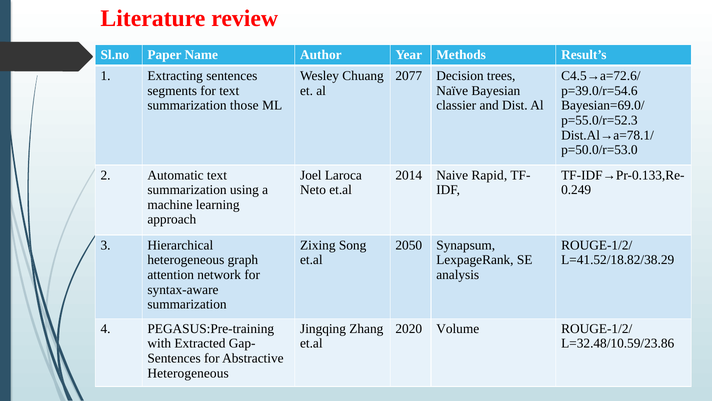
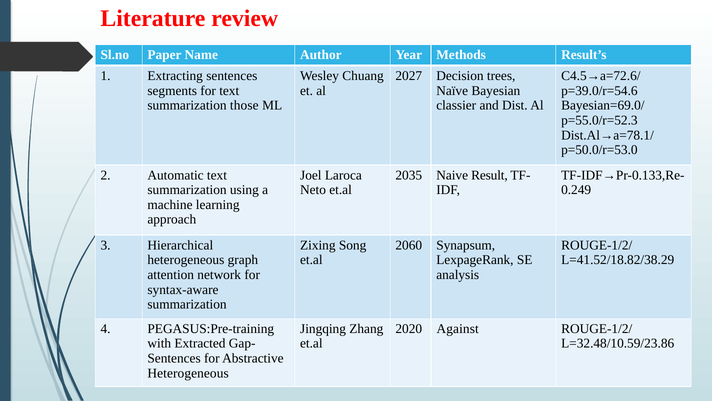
2077: 2077 -> 2027 (409, 76)
2014: 2014 -> 2035 (409, 175)
Rapid: Rapid -> Result (489, 175)
2050: 2050 -> 2060 (409, 245)
Volume: Volume -> Against (458, 328)
